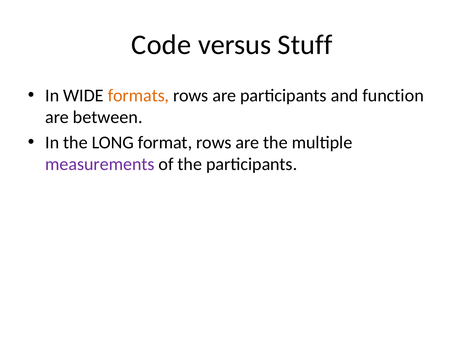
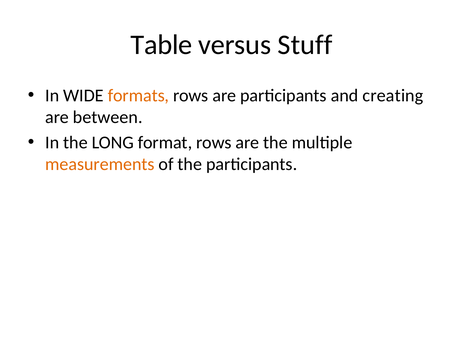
Code: Code -> Table (162, 45)
function: function -> creating (393, 96)
measurements colour: purple -> orange (100, 164)
